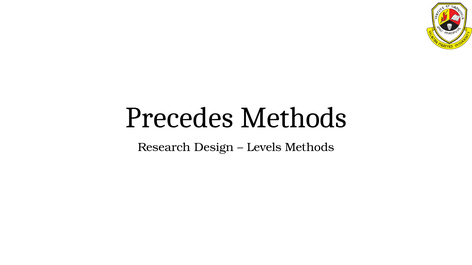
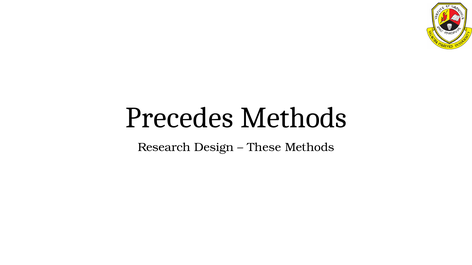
Levels: Levels -> These (264, 148)
